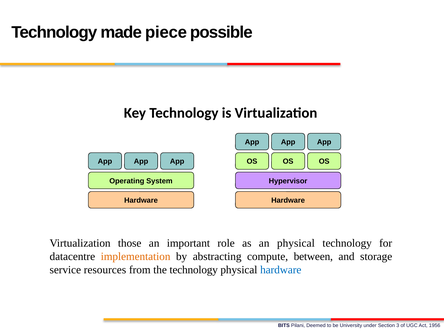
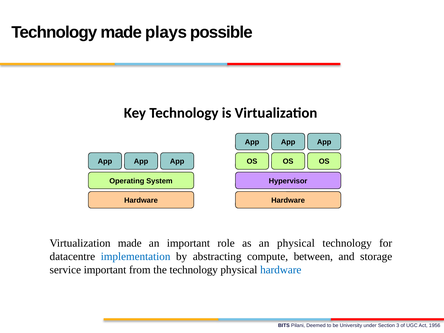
piece: piece -> plays (166, 32)
Virtualization those: those -> made (130, 243)
implementation colour: orange -> blue (136, 257)
service resources: resources -> important (105, 270)
